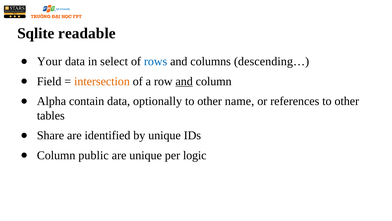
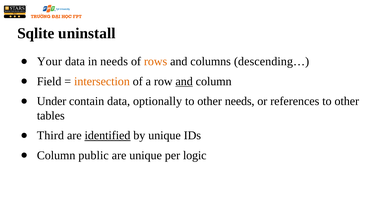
readable: readable -> uninstall (87, 33)
in select: select -> needs (114, 61)
rows colour: blue -> orange (156, 61)
Alpha: Alpha -> Under (52, 101)
other name: name -> needs (240, 101)
Share: Share -> Third (50, 135)
identified underline: none -> present (107, 135)
